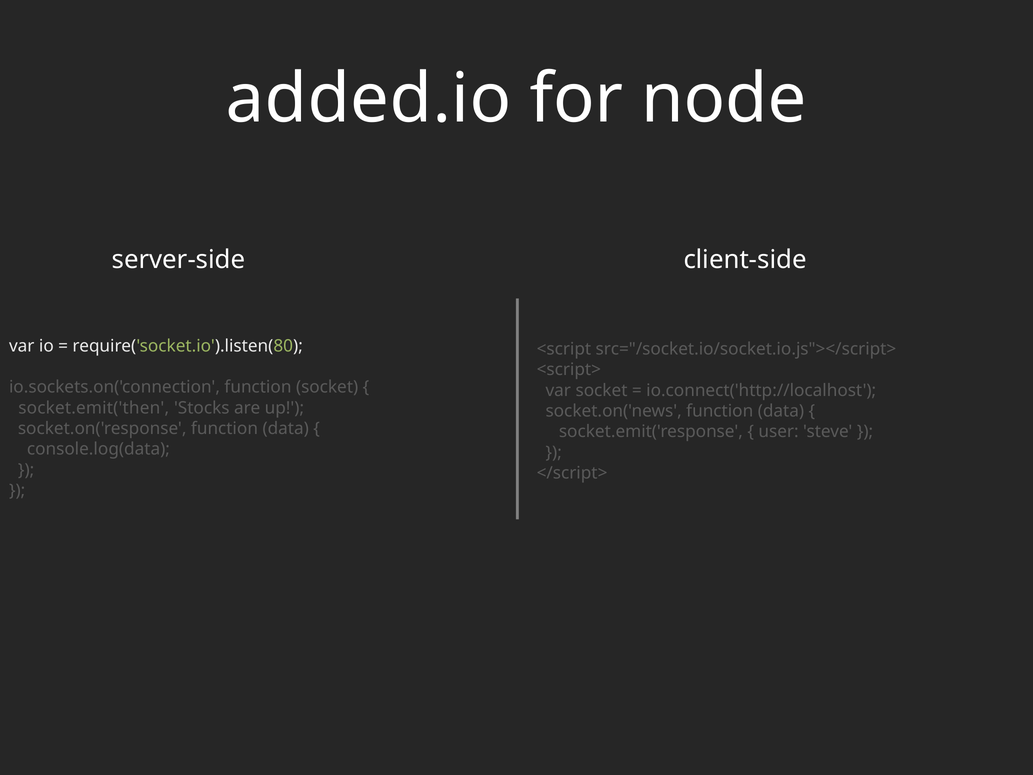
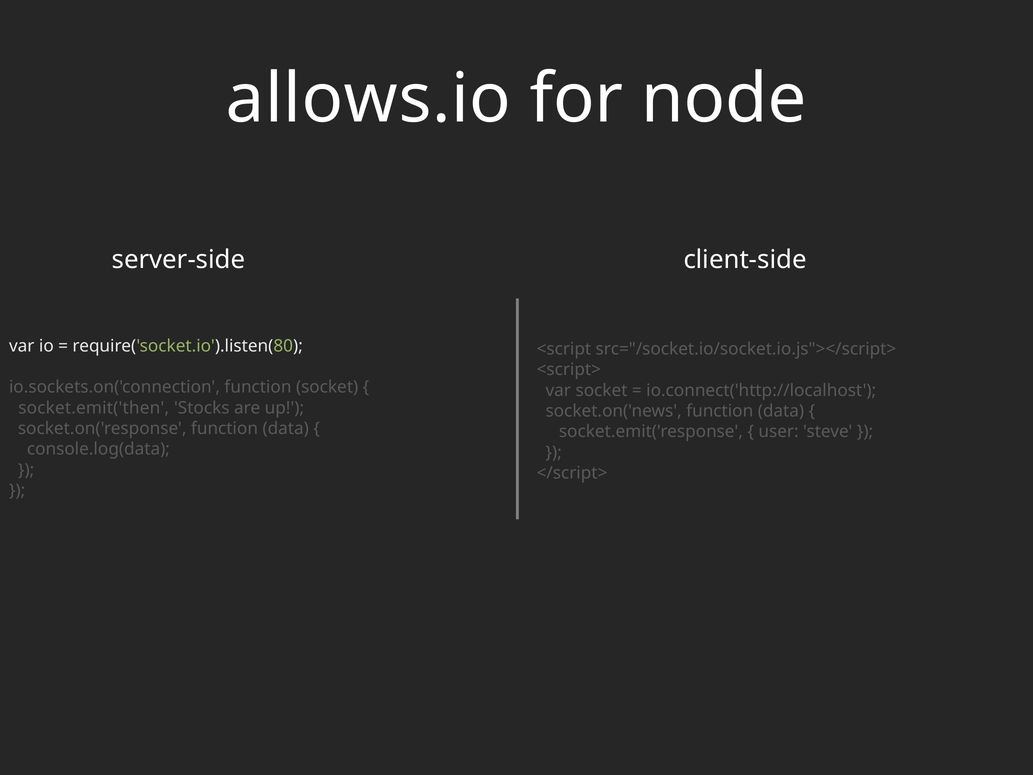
added.io: added.io -> allows.io (369, 99)
